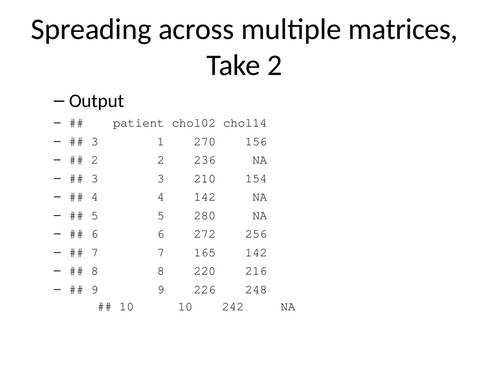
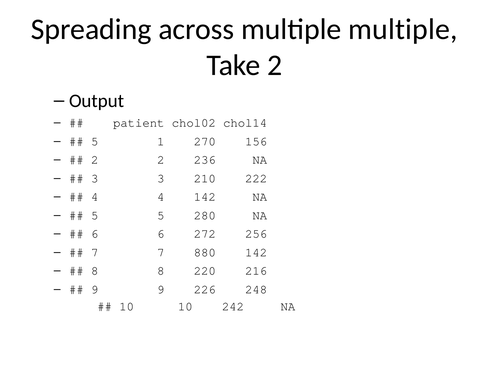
multiple matrices: matrices -> multiple (403, 29)
3: 3 -> 5 (95, 141)
154: 154 -> 222 (256, 178)
165: 165 -> 880 (205, 252)
